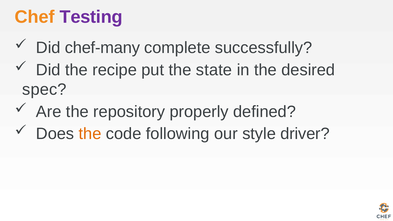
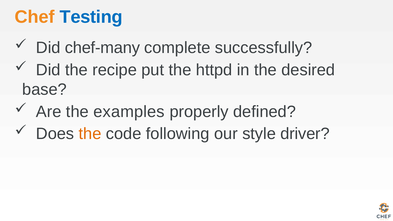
Testing colour: purple -> blue (91, 17)
state: state -> httpd (214, 70)
spec: spec -> base (44, 90)
repository: repository -> examples (129, 112)
